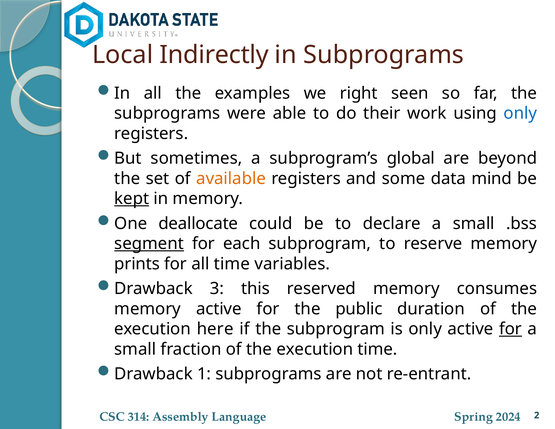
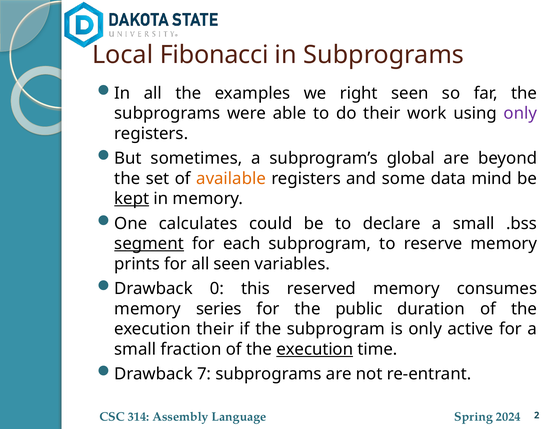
Indirectly: Indirectly -> Fibonacci (214, 55)
only colour: blue -> purple (520, 113)
deallocate: deallocate -> calculates (198, 223)
all time: time -> seen (232, 264)
3: 3 -> 0 (217, 289)
memory active: active -> series (219, 309)
execution here: here -> their (215, 329)
for underline: present -> none (510, 329)
execution underline: none -> present (315, 349)
1: 1 -> 7 (204, 374)
